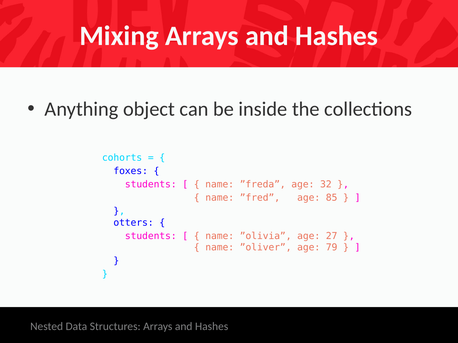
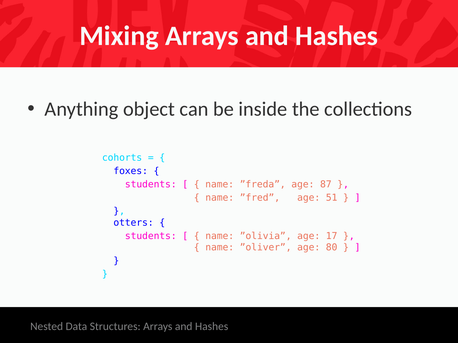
32: 32 -> 87 (326, 185)
85: 85 -> 51 (332, 198)
27: 27 -> 17 (332, 236)
79: 79 -> 80 (332, 248)
